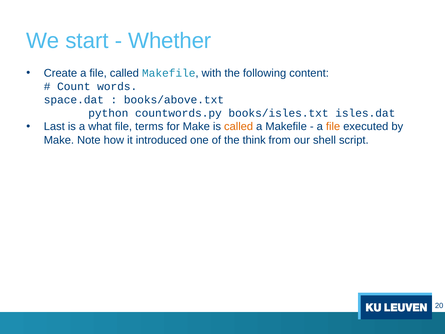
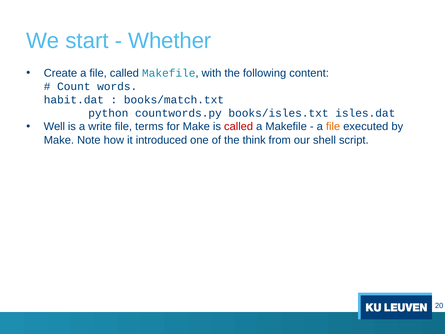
space.dat: space.dat -> habit.dat (74, 100)
books/above.txt: books/above.txt -> books/match.txt (174, 100)
Last: Last -> Well (54, 127)
what: what -> write (100, 127)
called colour: orange -> red (239, 127)
